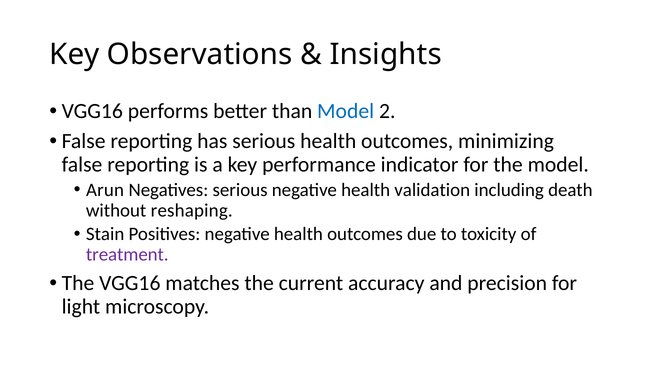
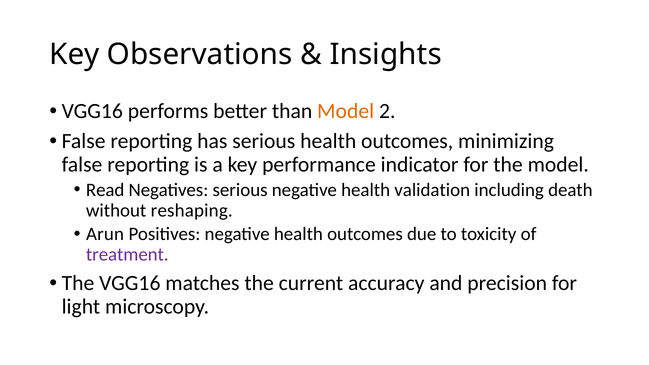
Model colour: blue -> orange (346, 111)
Arun: Arun -> Read (105, 190)
Stain: Stain -> Arun (105, 234)
